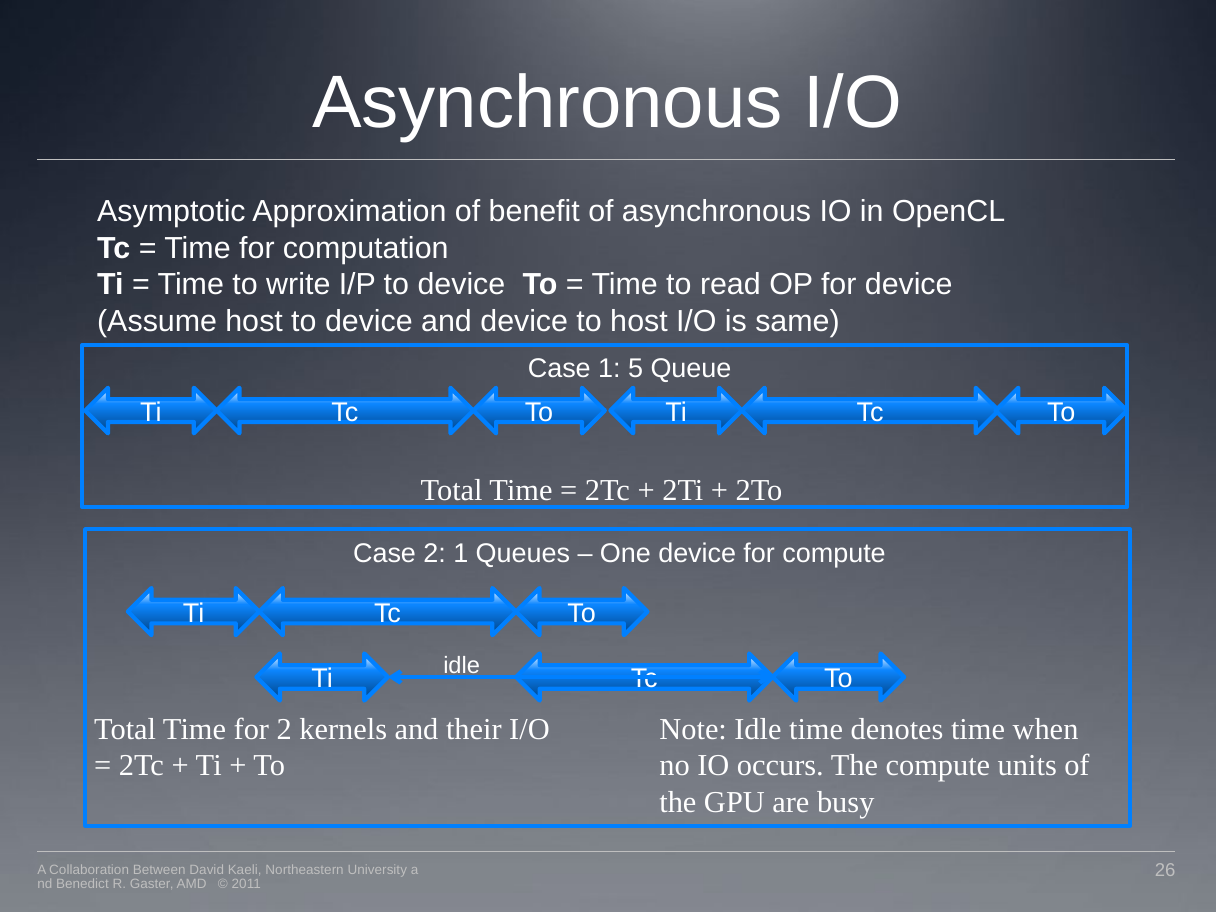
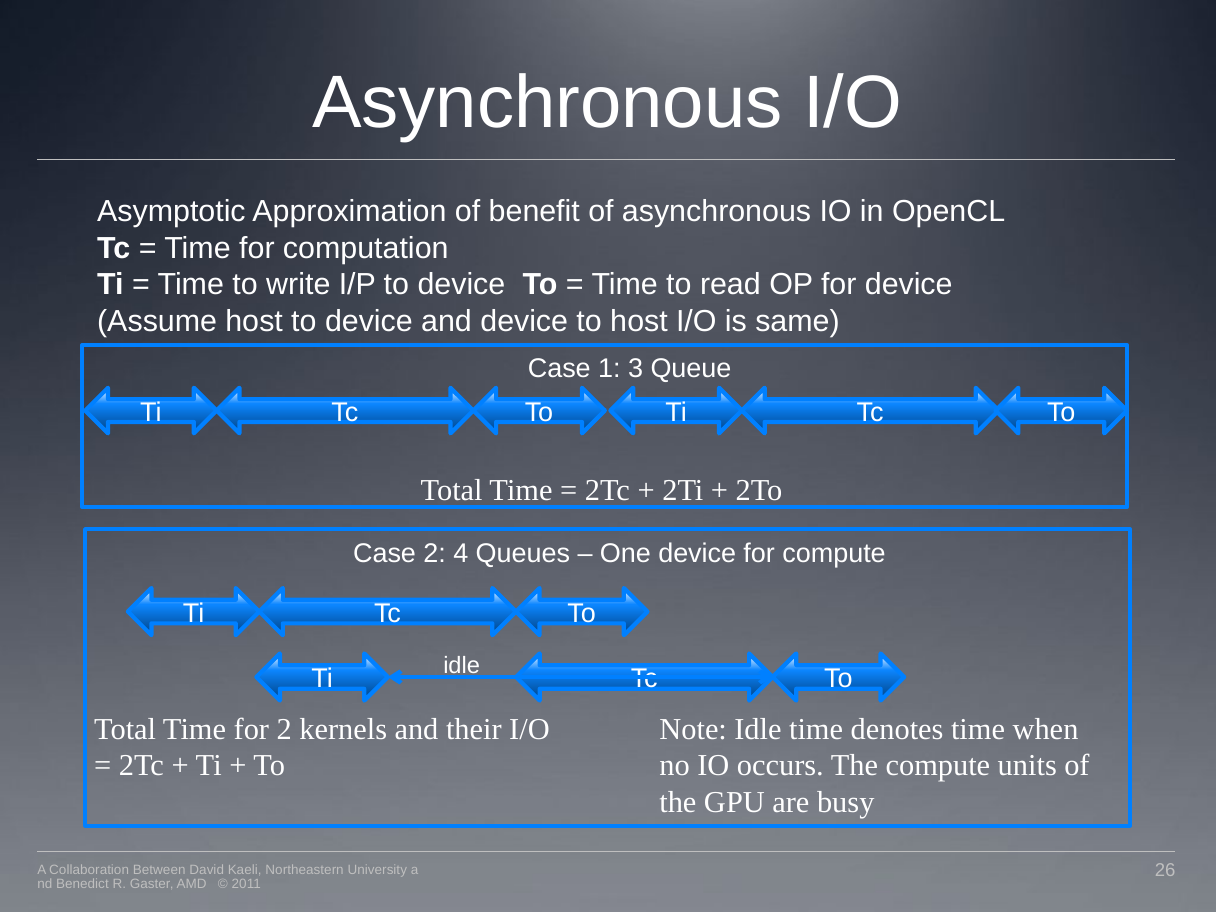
5: 5 -> 3 (636, 369)
2 1: 1 -> 4 (461, 553)
